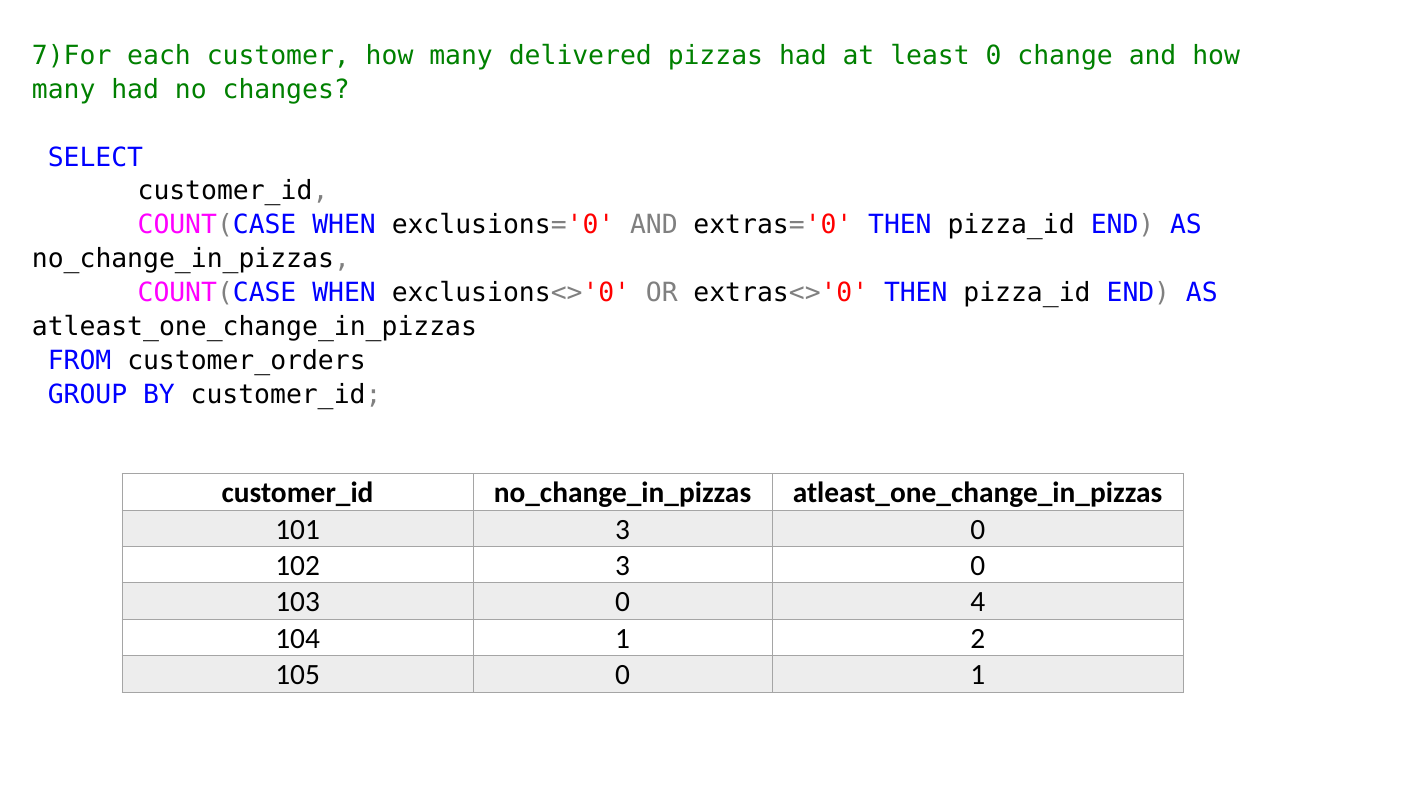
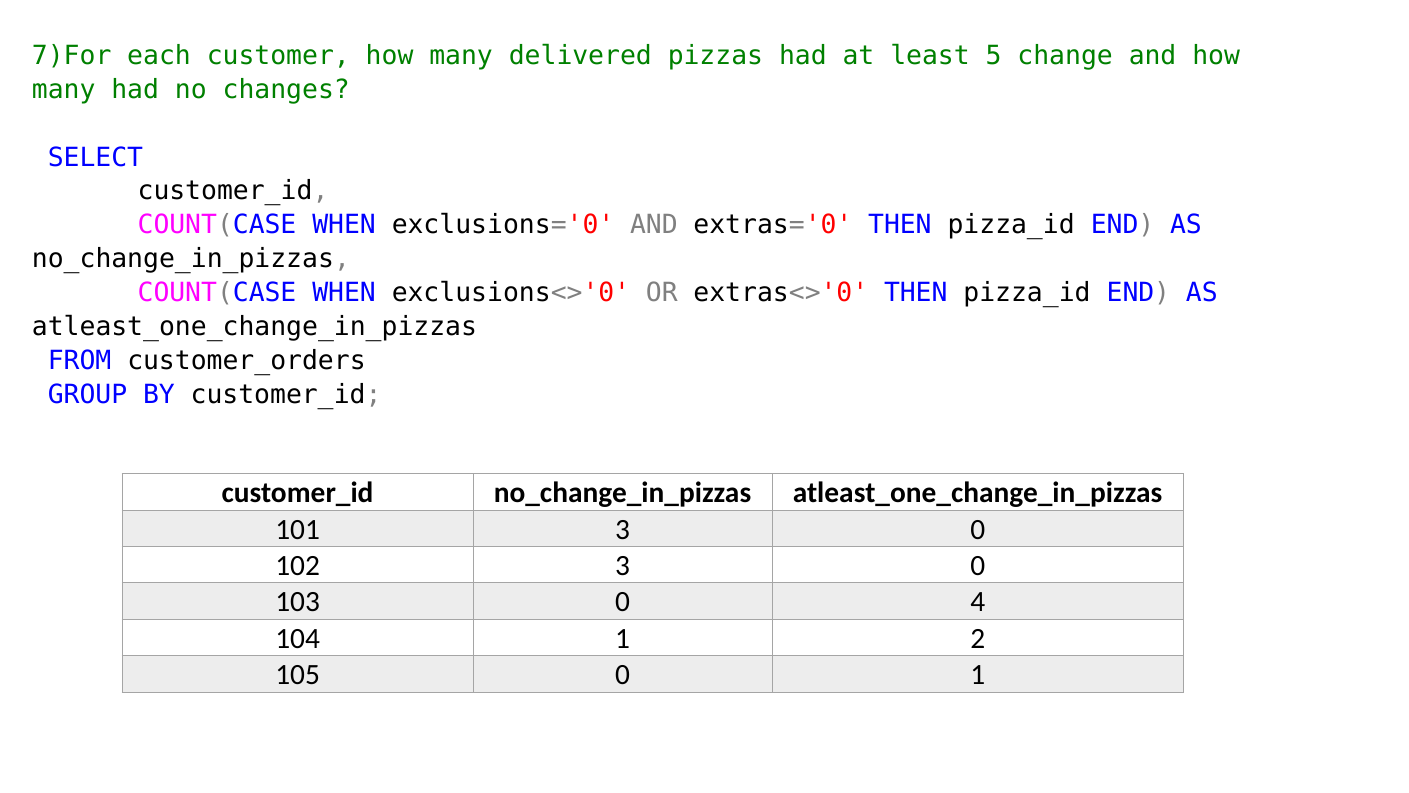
least 0: 0 -> 5 (994, 56)
